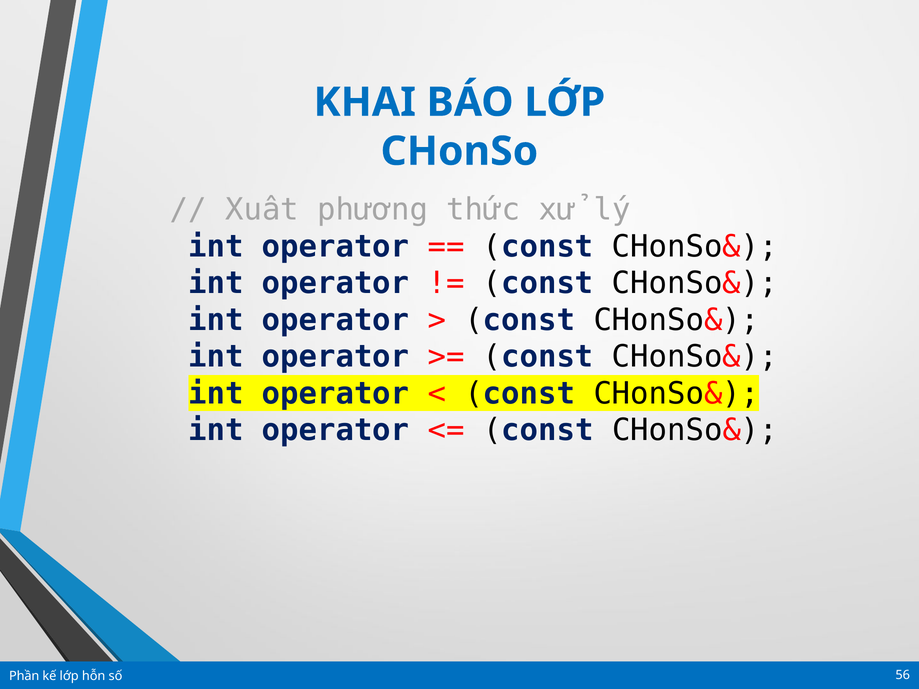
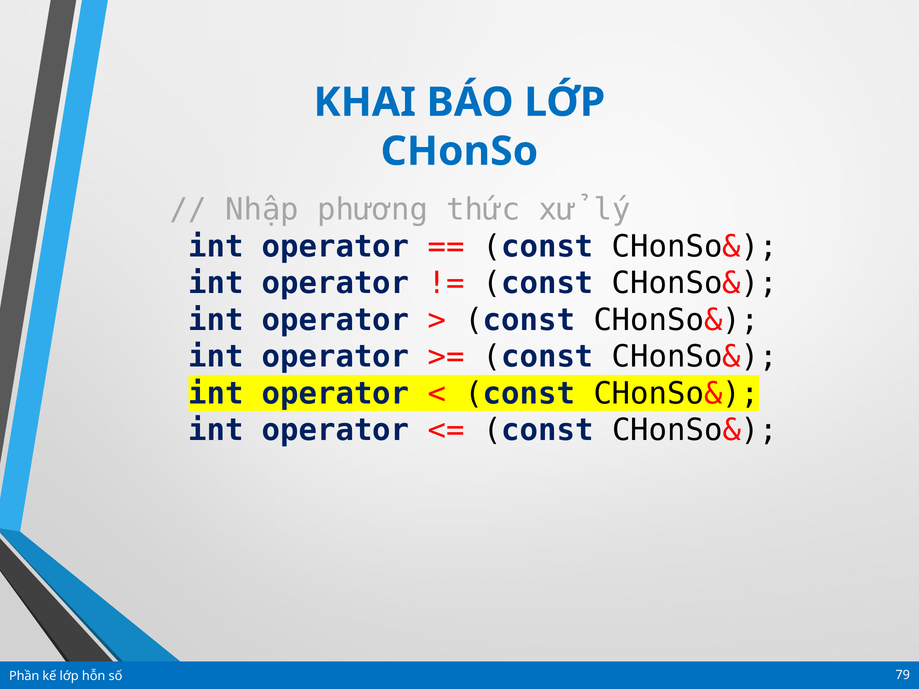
Xuất: Xuất -> Nhập (262, 210)
56: 56 -> 79 (903, 675)
